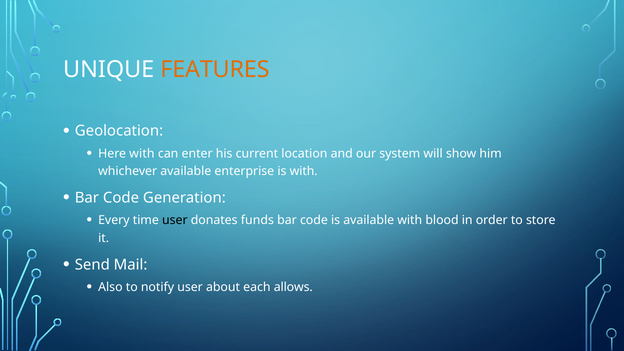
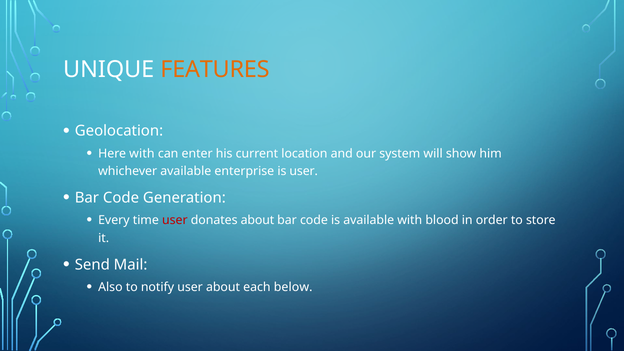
is with: with -> user (304, 171)
user colour: black -> red (175, 220)
donates funds: funds -> about (257, 220)
allows: allows -> below (293, 287)
